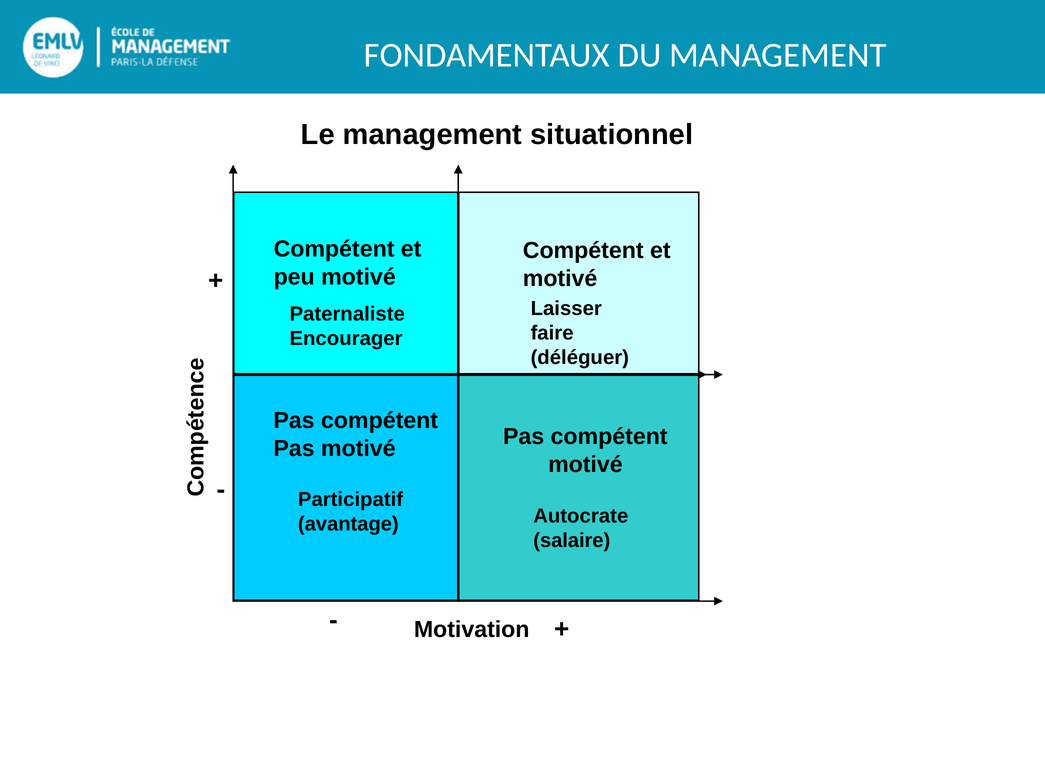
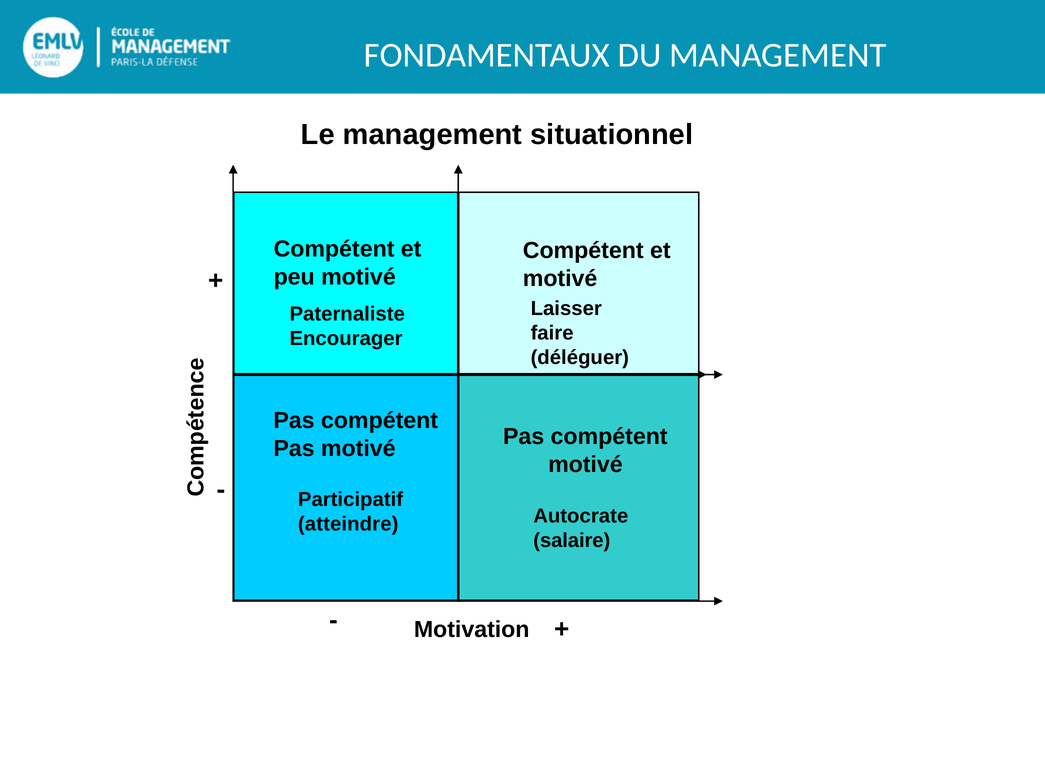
avantage: avantage -> atteindre (348, 524)
